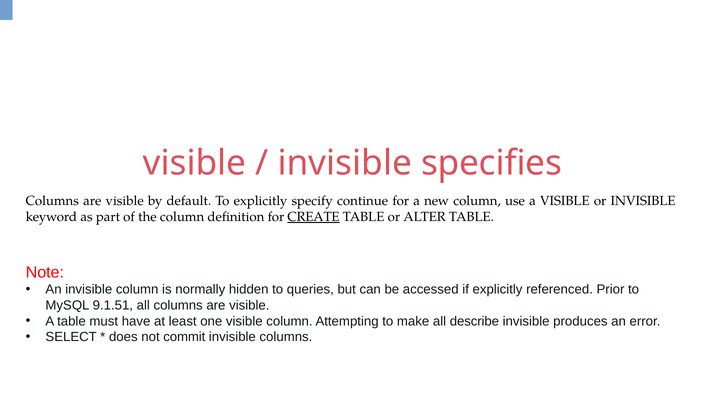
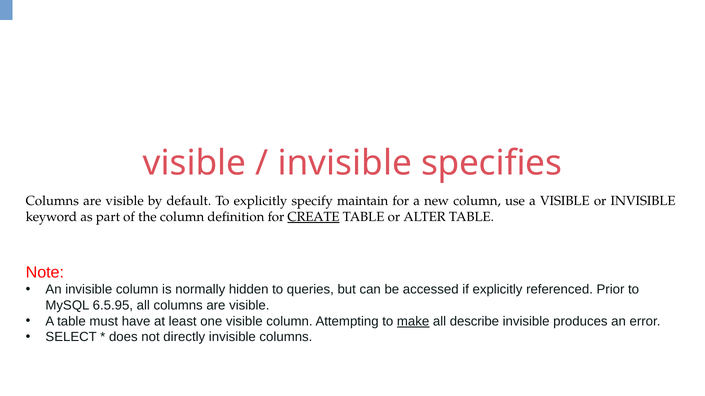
continue: continue -> maintain (363, 201)
9.1.51: 9.1.51 -> 6.5.95 (113, 306)
make underline: none -> present (413, 322)
commit: commit -> directly (184, 338)
